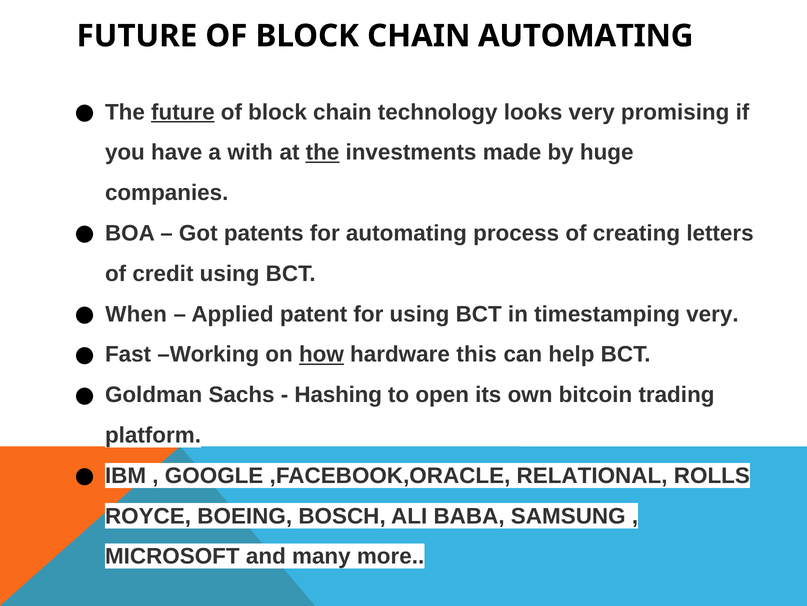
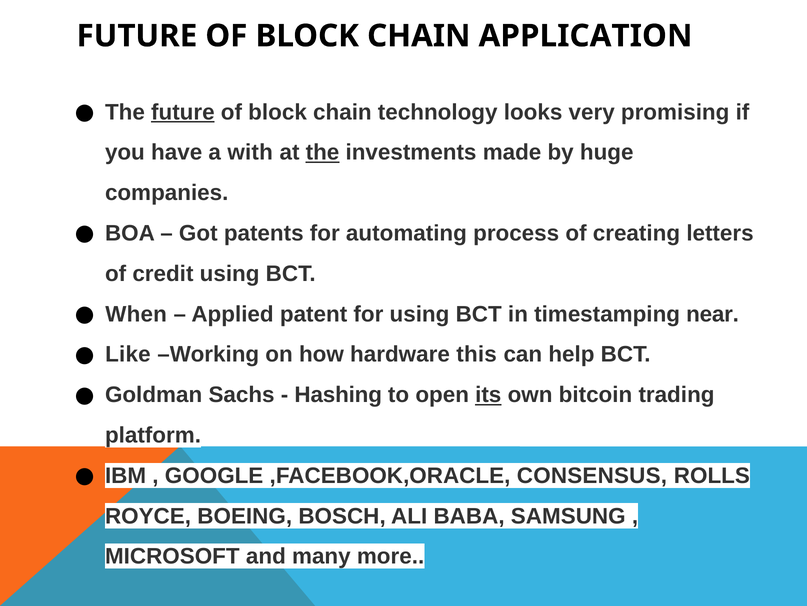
CHAIN AUTOMATING: AUTOMATING -> APPLICATION (586, 36)
timestamping very: very -> near (713, 314)
Fast: Fast -> Like (128, 354)
how underline: present -> none (321, 354)
its underline: none -> present (488, 394)
RELATIONAL: RELATIONAL -> CONSENSUS (592, 475)
